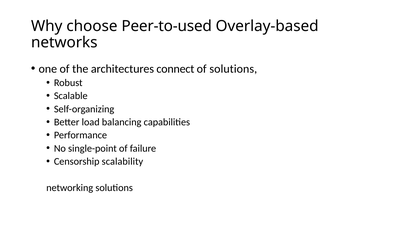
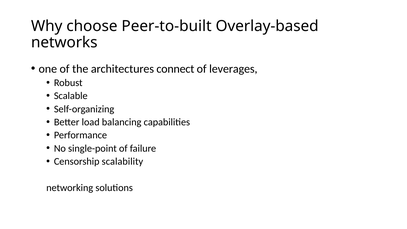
Peer-to-used: Peer-to-used -> Peer-to-built (167, 26)
of solutions: solutions -> leverages (233, 69)
